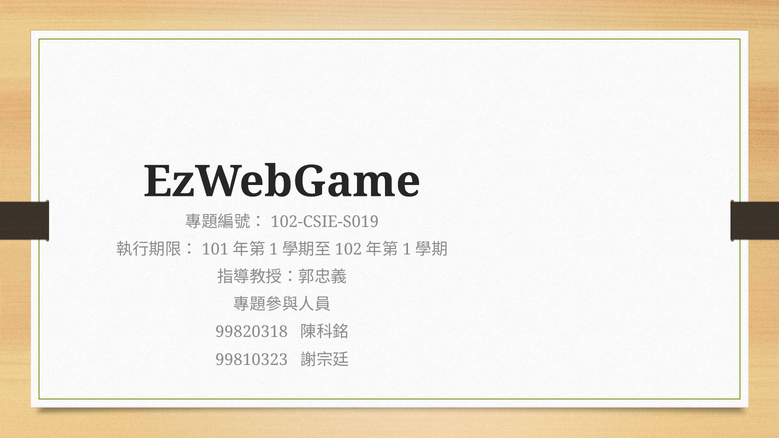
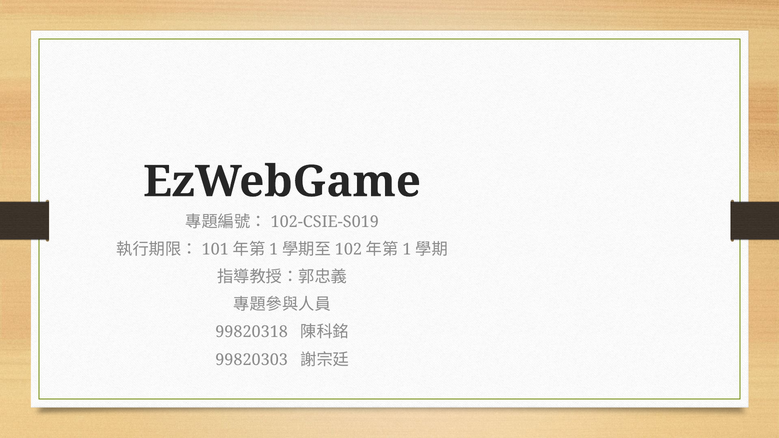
99810323: 99810323 -> 99820303 (252, 360)
